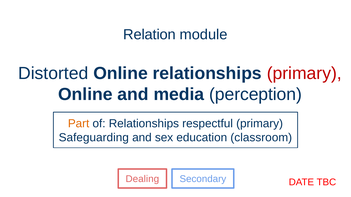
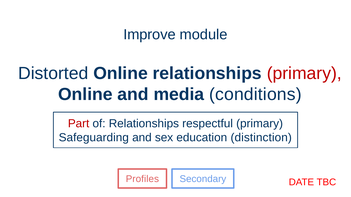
Relation: Relation -> Improve (150, 35)
perception: perception -> conditions (255, 95)
Part colour: orange -> red (79, 124)
classroom: classroom -> distinction (261, 138)
Dealing: Dealing -> Profiles (142, 179)
